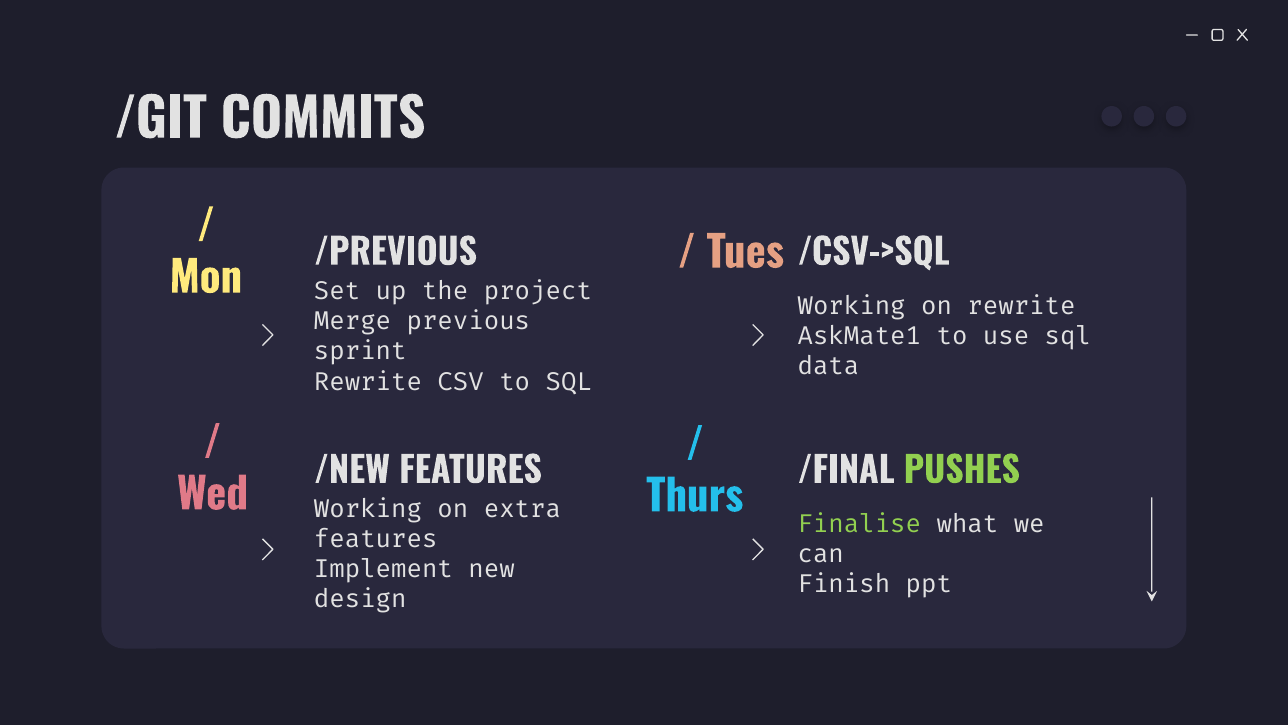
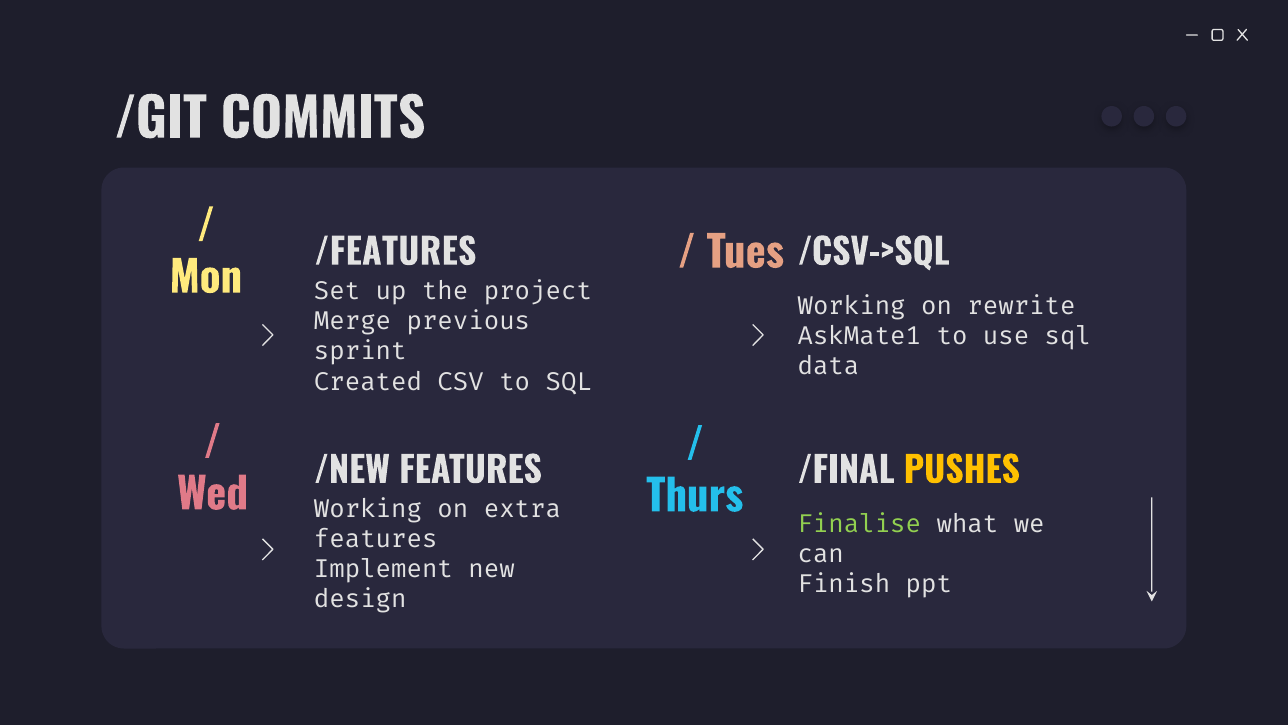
/PREVIOUS: /PREVIOUS -> /FEATURES (395, 253)
Rewrite: Rewrite -> Created (368, 382)
PUSHES colour: light green -> yellow (962, 471)
